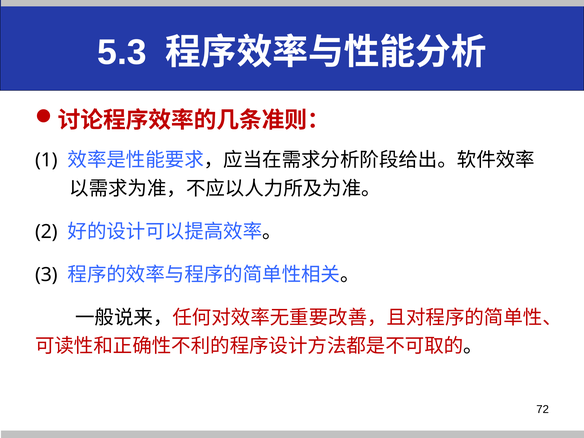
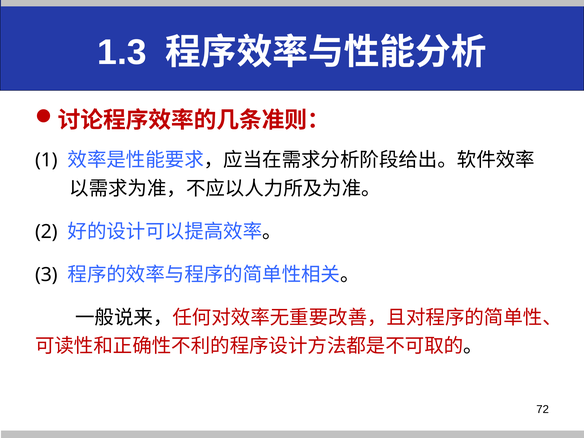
5.3: 5.3 -> 1.3 (122, 52)
